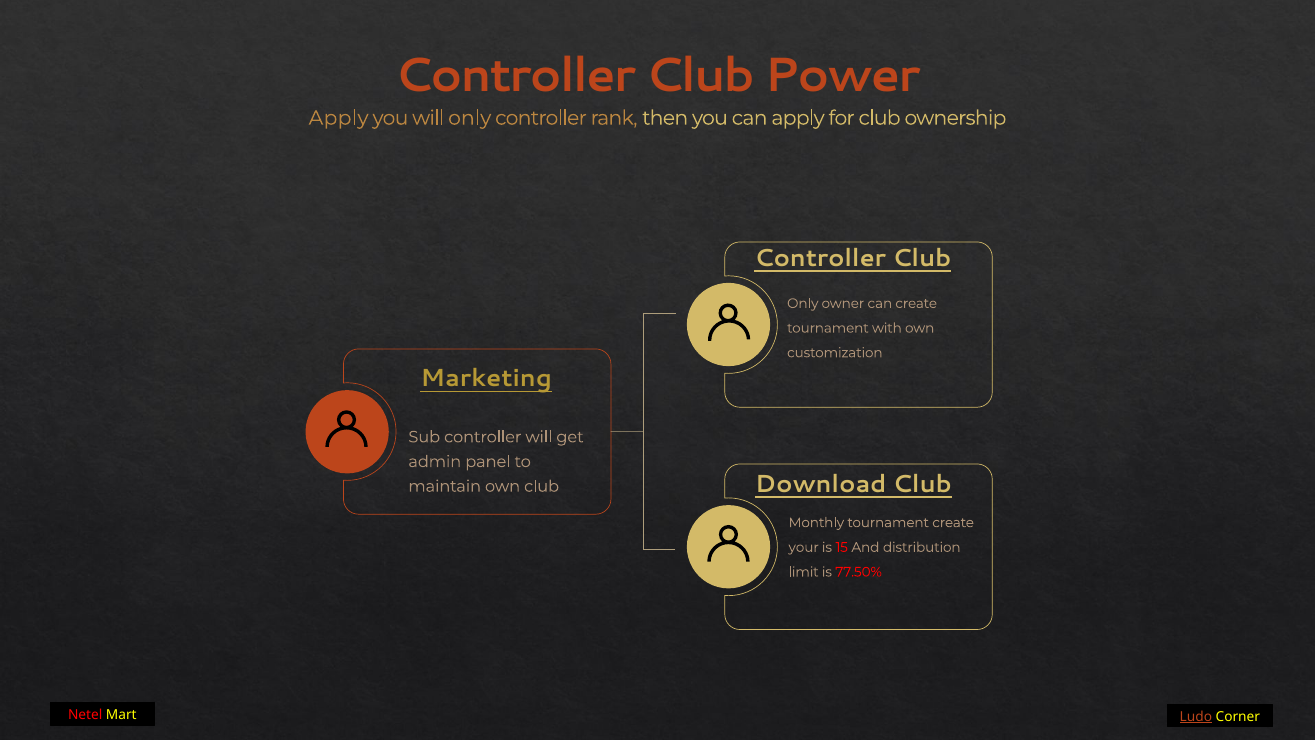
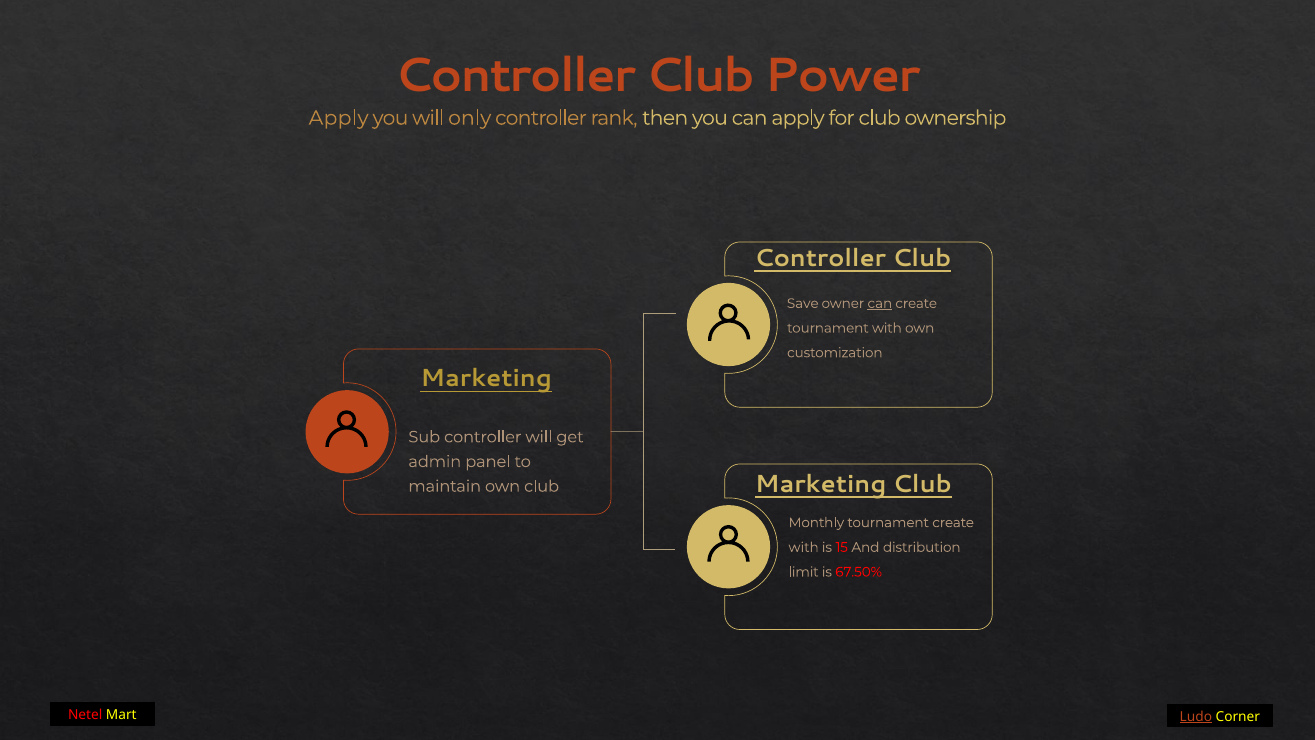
Only: Only -> Save (803, 303)
can underline: none -> present (880, 303)
Download: Download -> Marketing (821, 485)
your: your -> with (804, 547)
77.50%: 77.50% -> 67.50% (859, 572)
